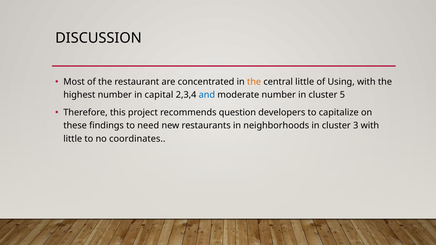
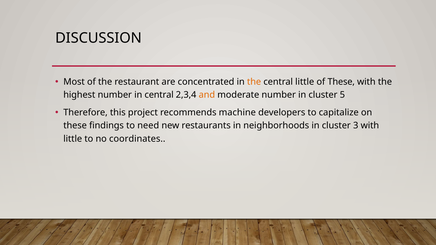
of Using: Using -> These (341, 82)
in capital: capital -> central (159, 95)
and colour: blue -> orange (207, 95)
question: question -> machine (237, 113)
